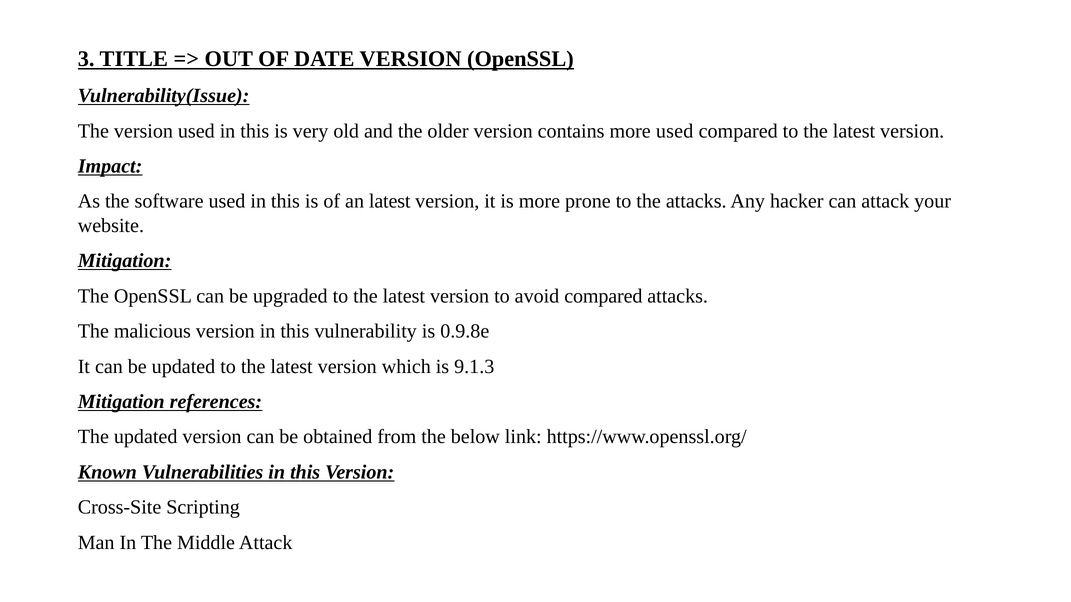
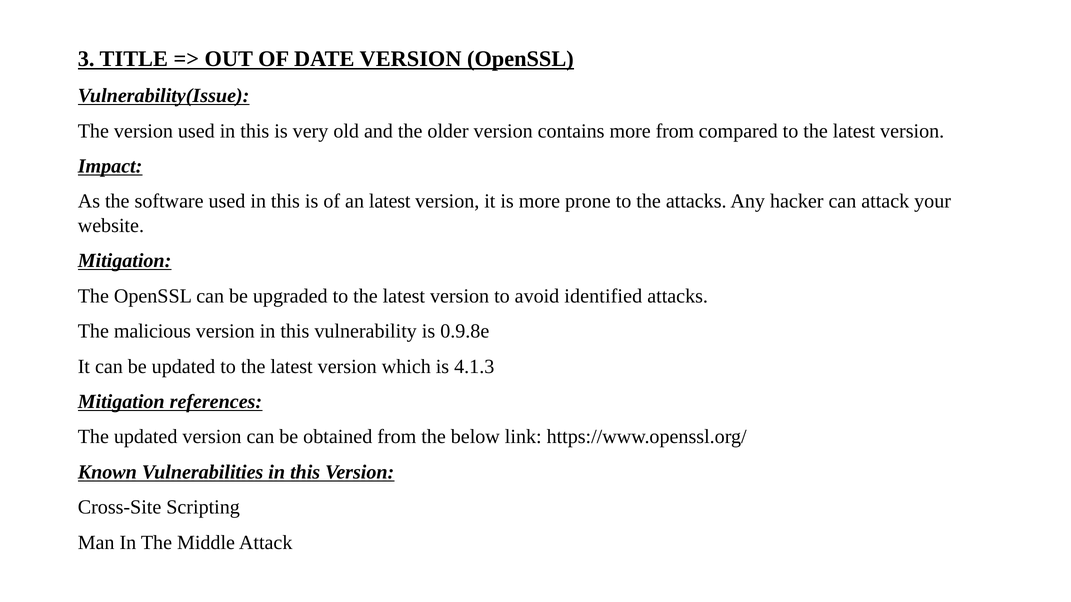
more used: used -> from (675, 131)
avoid compared: compared -> identified (603, 296)
9.1.3: 9.1.3 -> 4.1.3 (474, 367)
